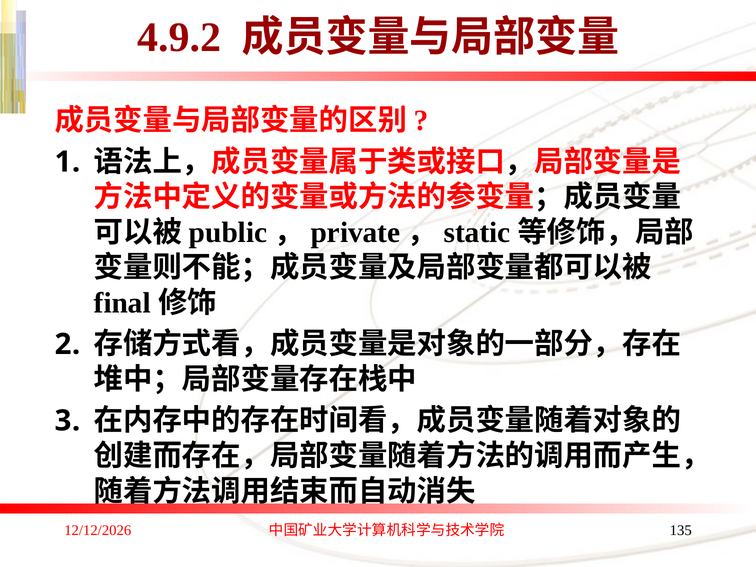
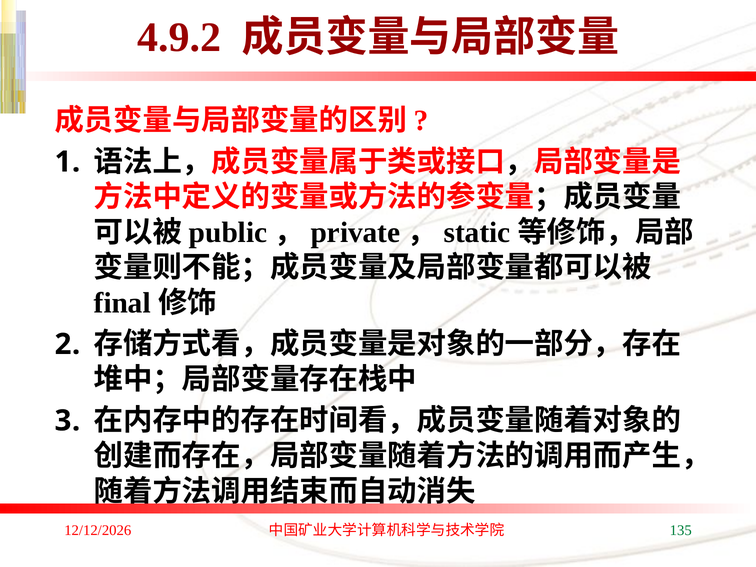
135 colour: black -> green (681, 530)
